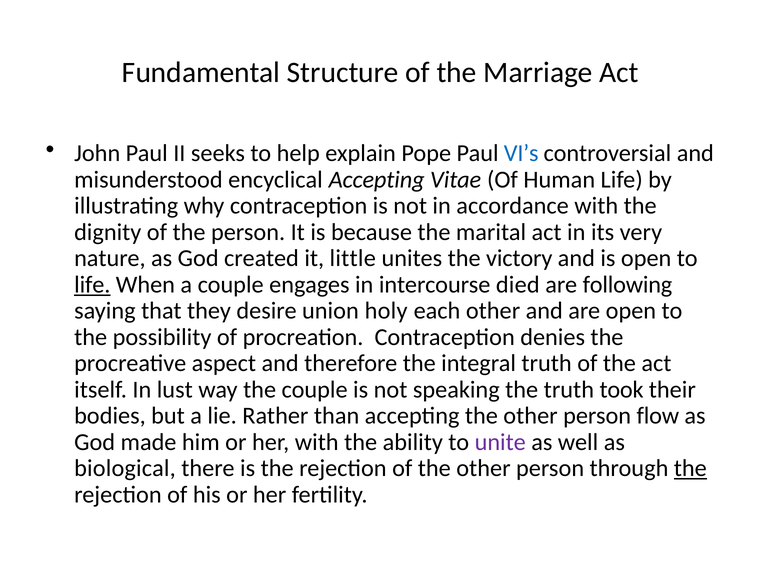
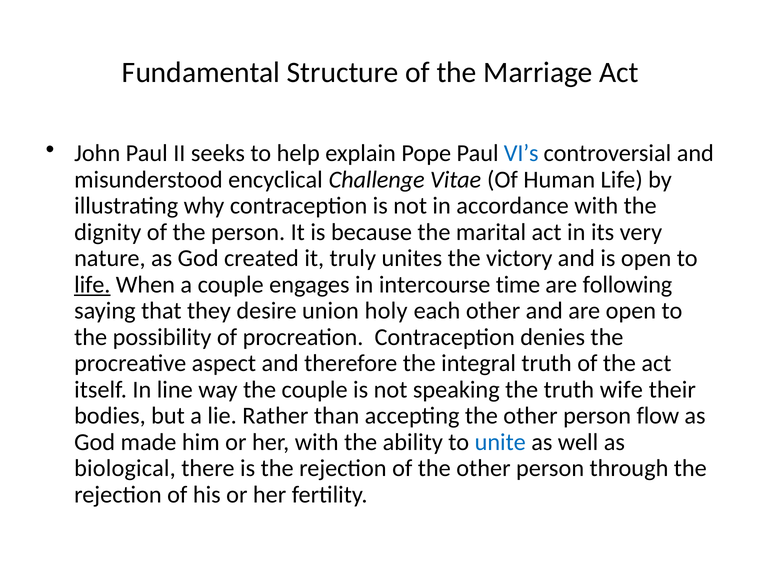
encyclical Accepting: Accepting -> Challenge (377, 180)
little: little -> truly (353, 258)
died: died -> time (518, 284)
lust: lust -> line (175, 389)
took: took -> wife (621, 389)
unite colour: purple -> blue (500, 442)
the underline: present -> none (690, 468)
